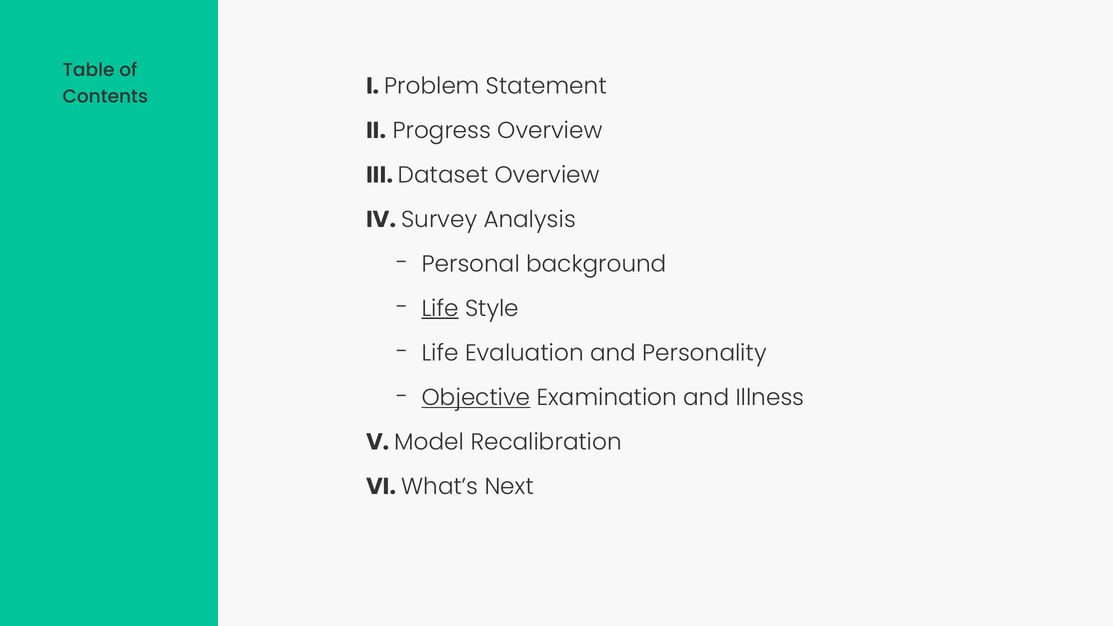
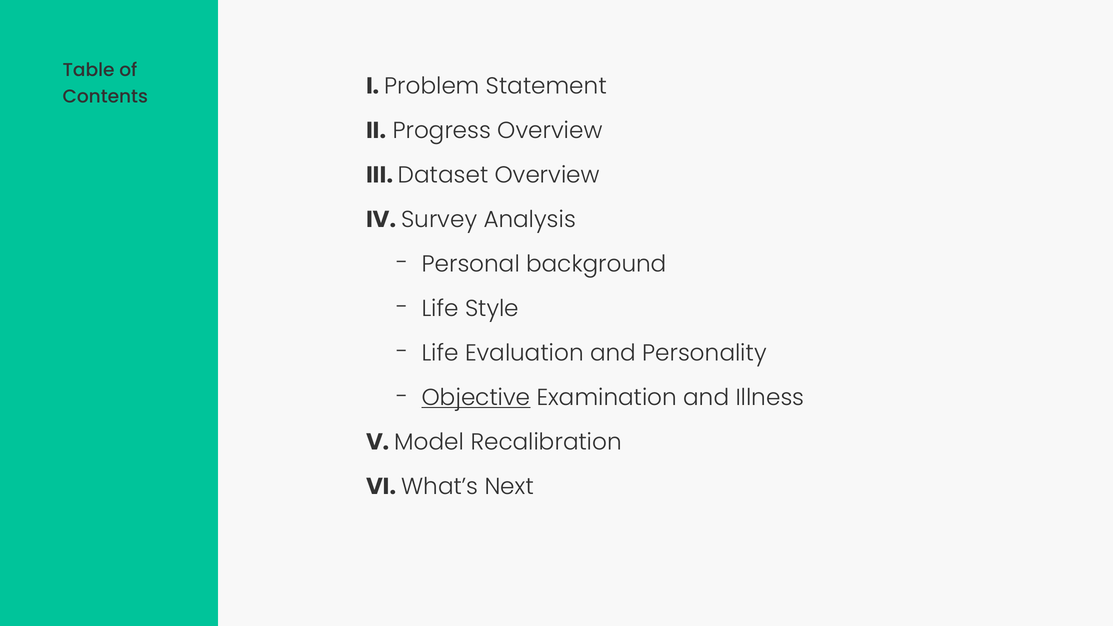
Life underline: present -> none (440, 308)
